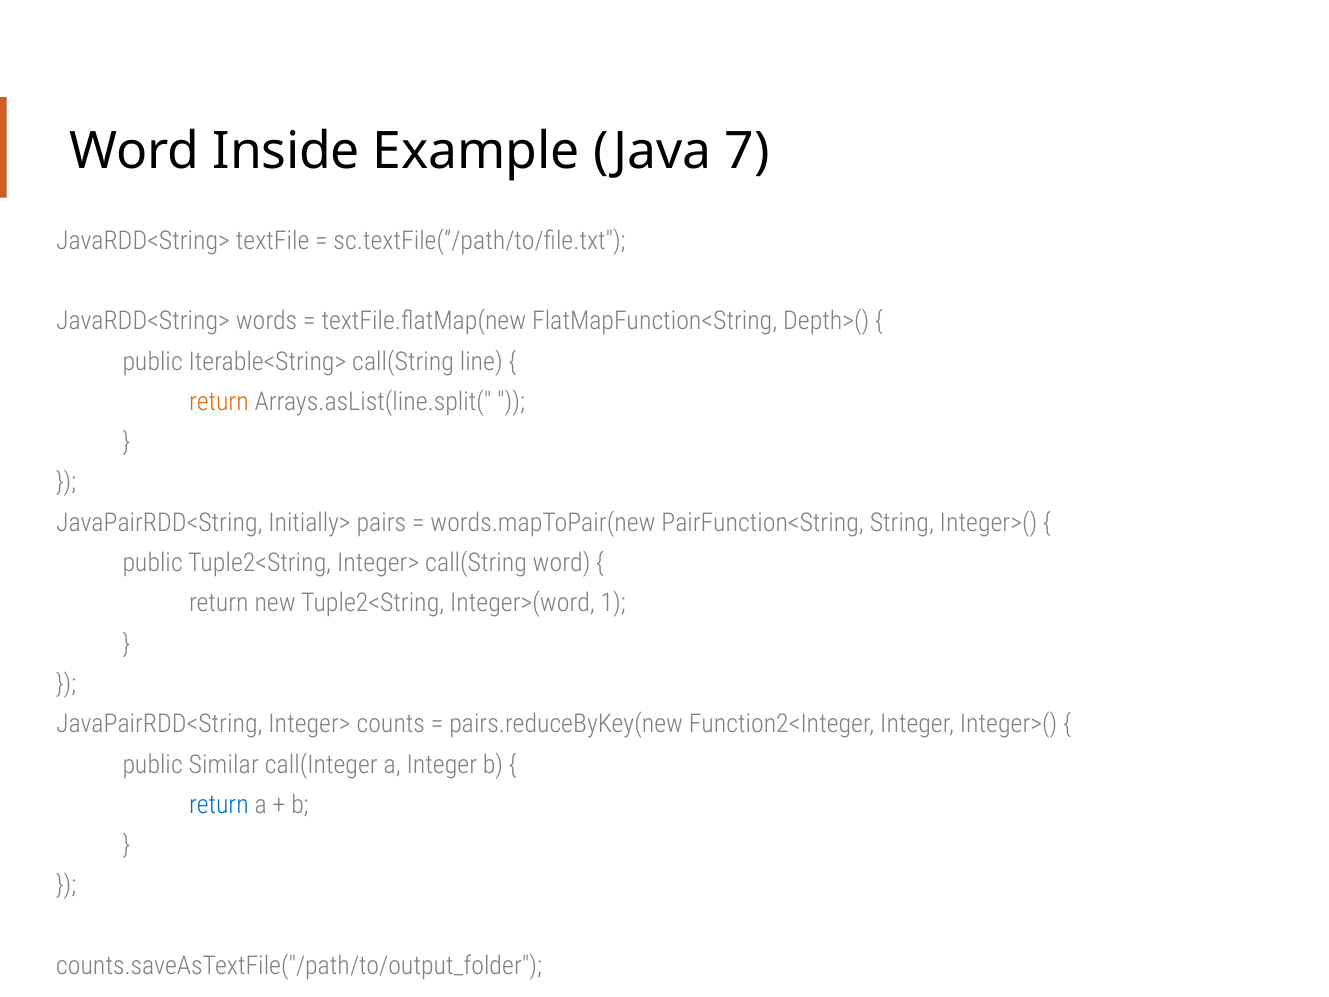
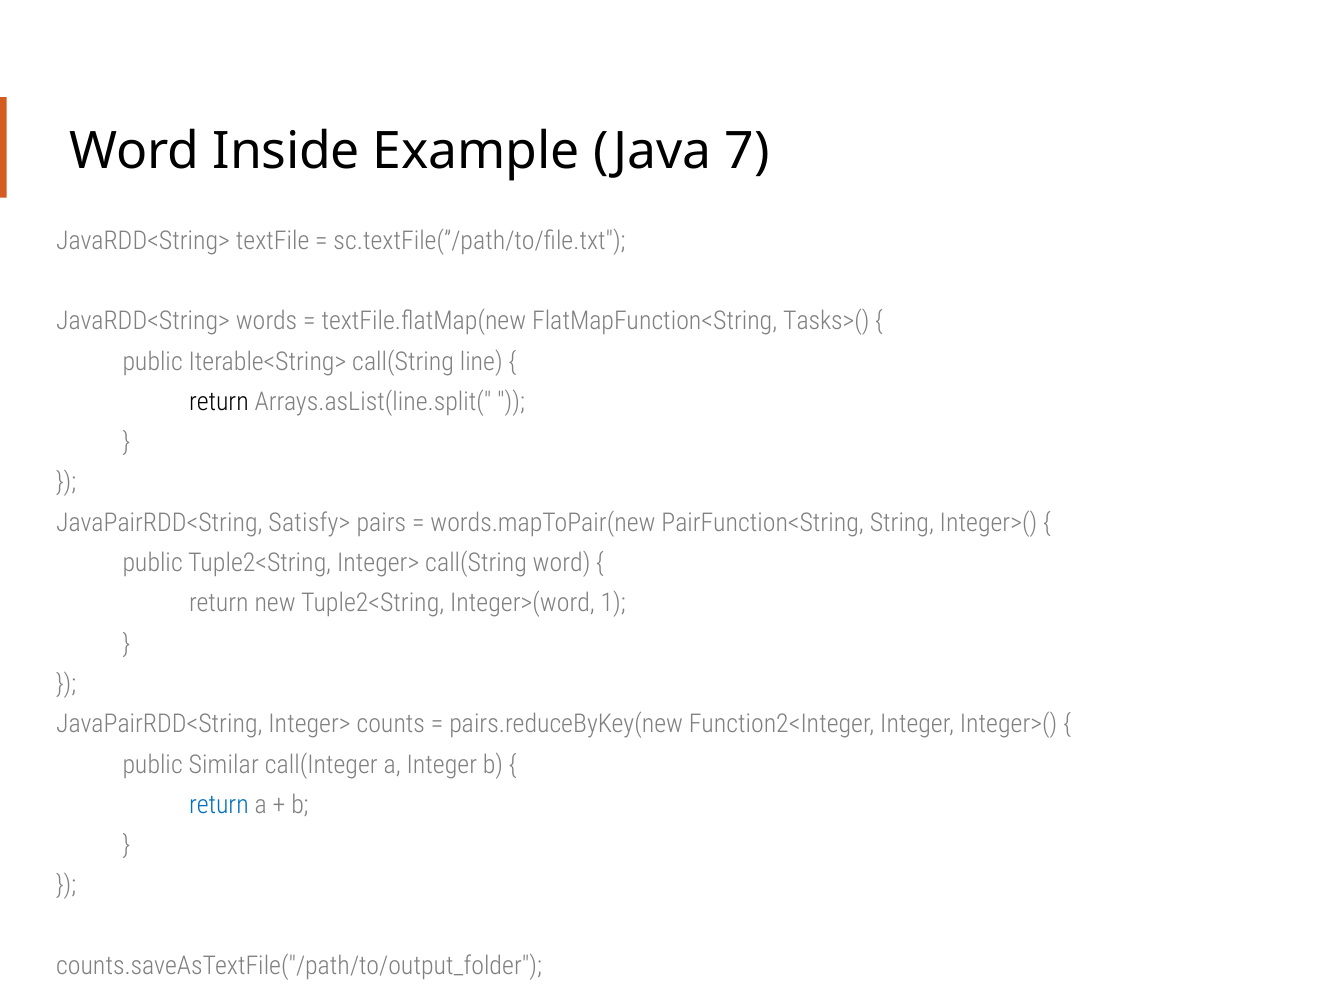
Depth>(: Depth>( -> Tasks>( (826, 321)
return colour: orange -> black (219, 402)
Initially>: Initially> -> Satisfy> (309, 523)
